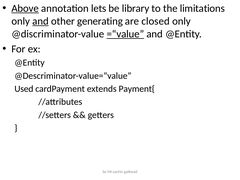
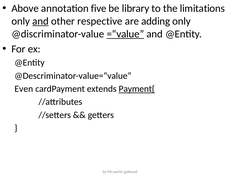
Above underline: present -> none (25, 8)
lets: lets -> five (99, 8)
generating: generating -> respective (100, 21)
closed: closed -> adding (156, 21)
Used: Used -> Even (24, 89)
Payment{ underline: none -> present (137, 89)
